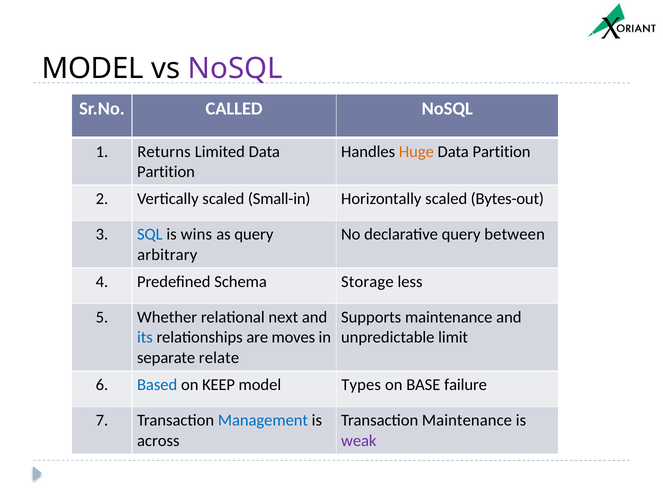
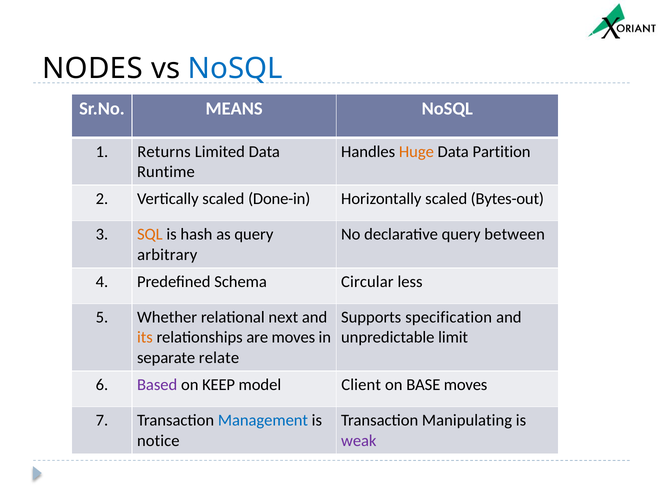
MODEL: MODEL -> NODES (92, 68)
NoSQL colour: purple -> blue (235, 68)
CALLED: CALLED -> MEANS (234, 109)
Partition: Partition -> Runtime (166, 172)
Small-in: Small-in -> Done-in (279, 199)
SQL colour: blue -> orange (150, 235)
wins: wins -> hash (196, 235)
Storage: Storage -> Circular (367, 282)
Supports maintenance: maintenance -> specification (449, 317)
its colour: blue -> orange (145, 338)
Based colour: blue -> purple (157, 385)
Types: Types -> Client (361, 385)
BASE failure: failure -> moves (466, 385)
Transaction Maintenance: Maintenance -> Manipulating (467, 421)
across: across -> notice (158, 441)
